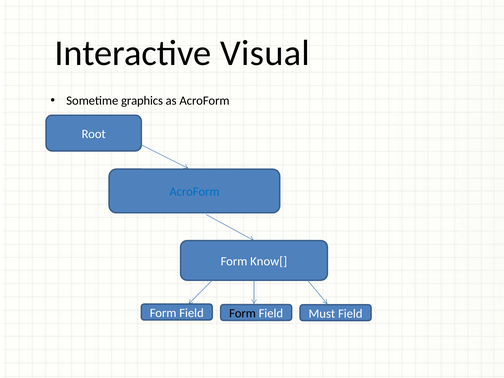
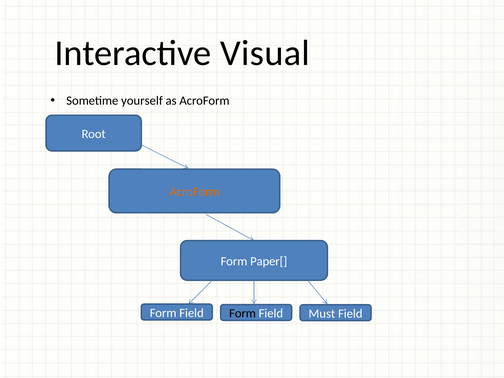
graphics: graphics -> yourself (142, 101)
AcroForm colour: blue -> orange (194, 192)
Know[: Know[ -> Paper[ (269, 261)
